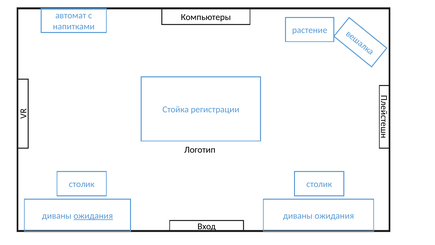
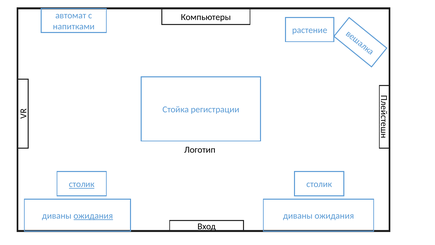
столик underline: none -> present (82, 184)
